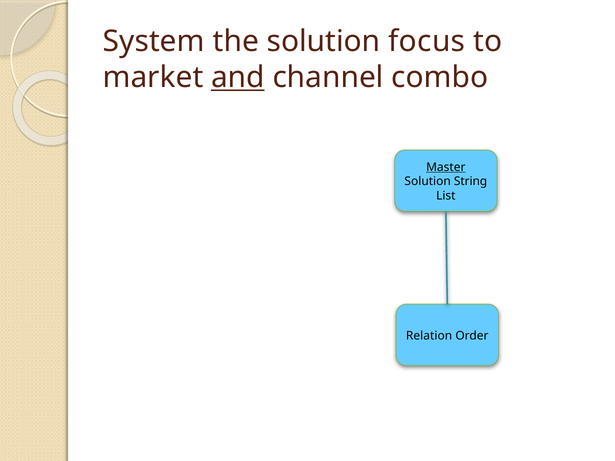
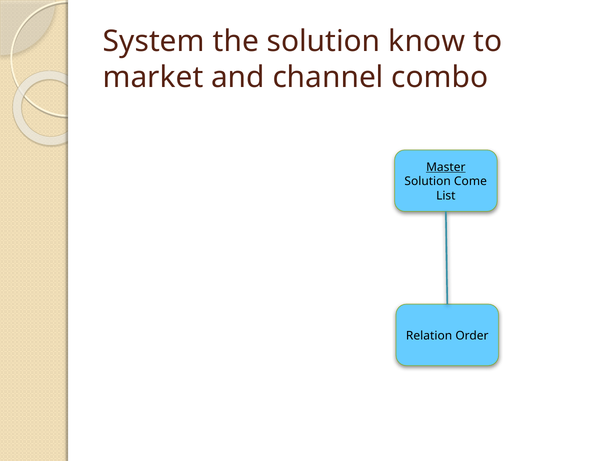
focus: focus -> know (427, 42)
and underline: present -> none (238, 77)
String: String -> Come (470, 182)
